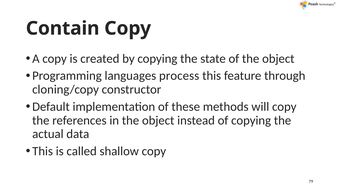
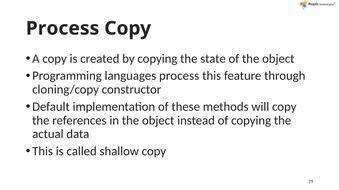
Contain: Contain -> Process (63, 28)
